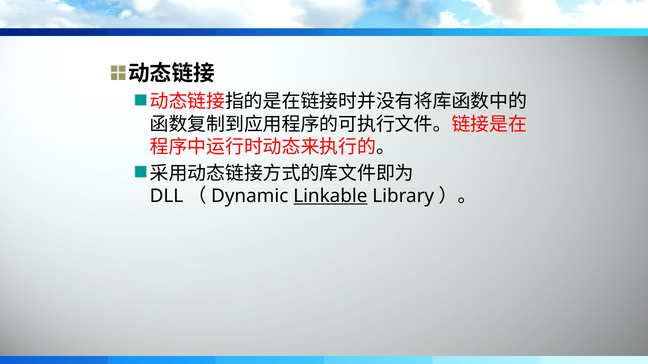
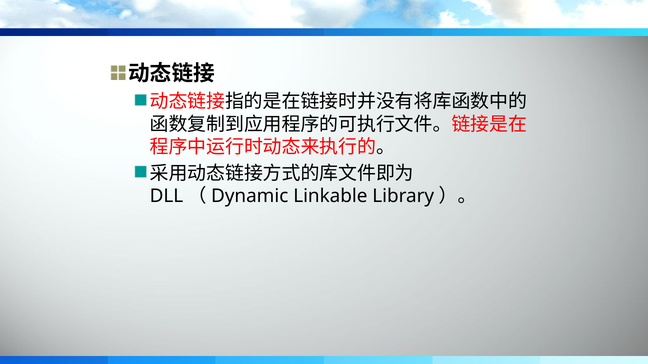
Linkable underline: present -> none (330, 196)
